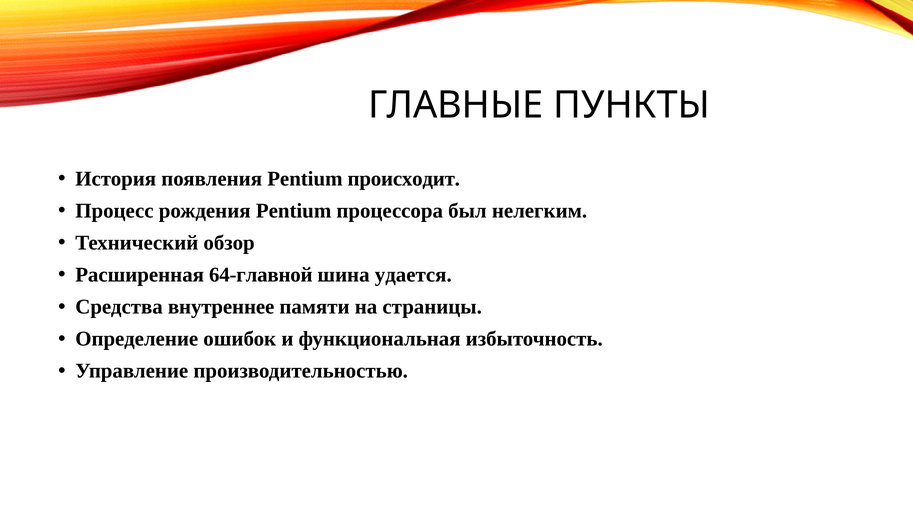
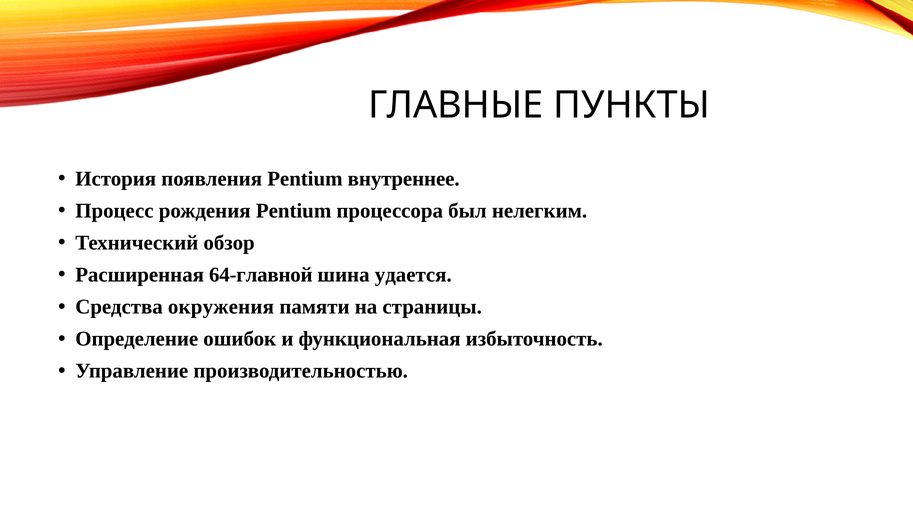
происходит: происходит -> внутреннее (404, 179)
внутреннее: внутреннее -> окружения (221, 307)
